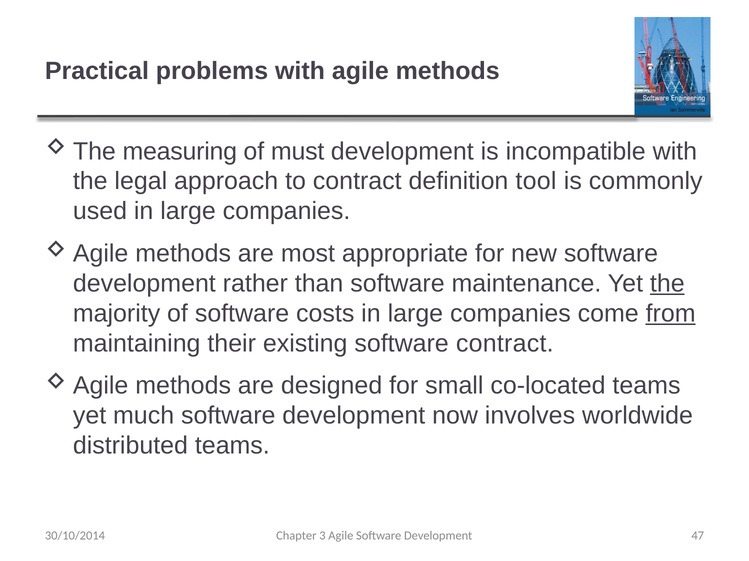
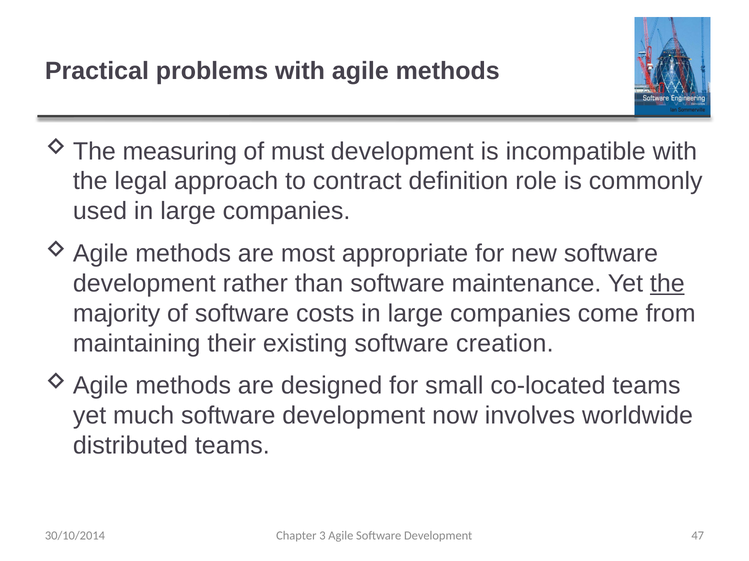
tool: tool -> role (536, 181)
from underline: present -> none (671, 314)
software contract: contract -> creation (505, 344)
